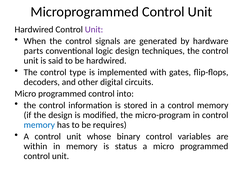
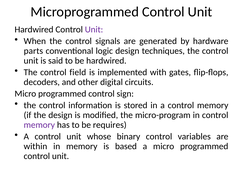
type: type -> field (78, 72)
into: into -> sign (125, 94)
memory colour: blue -> purple (39, 125)
status: status -> based (126, 146)
